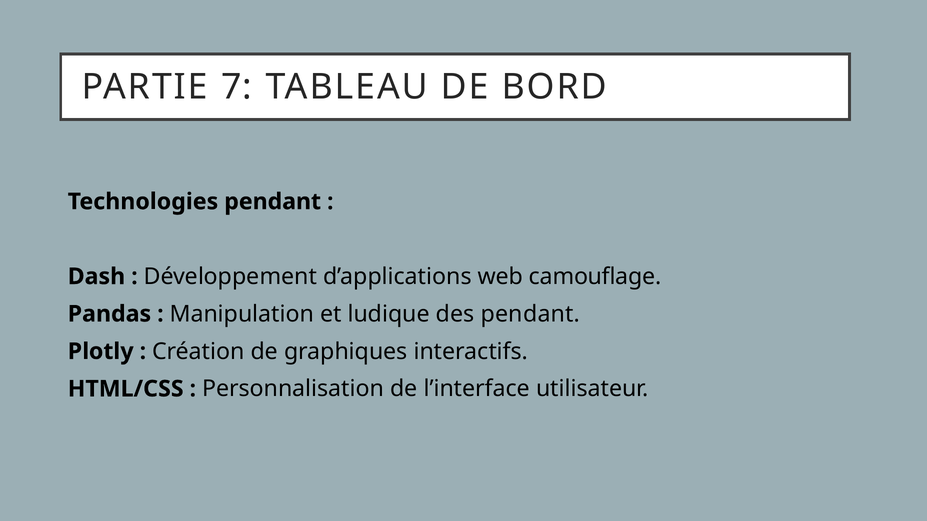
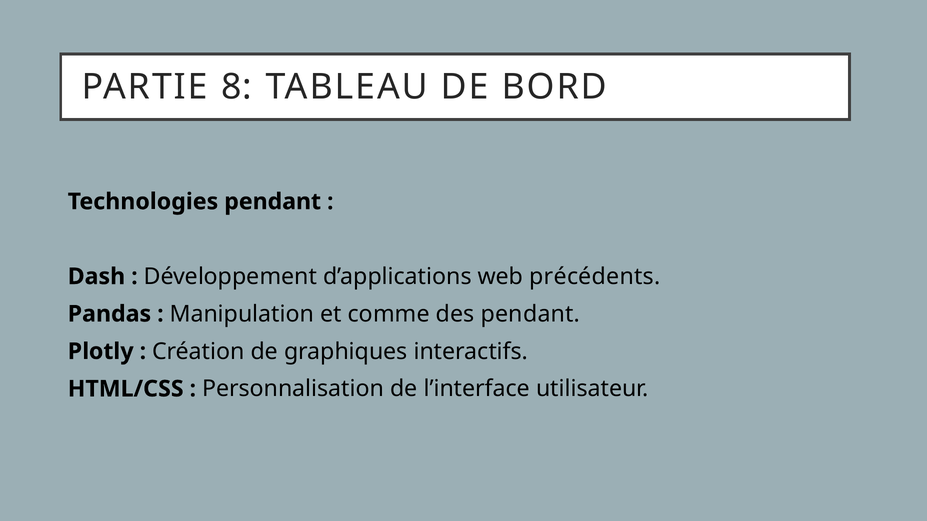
7: 7 -> 8 (236, 87)
camouflage: camouflage -> précédents (595, 277)
ludique: ludique -> comme (389, 314)
